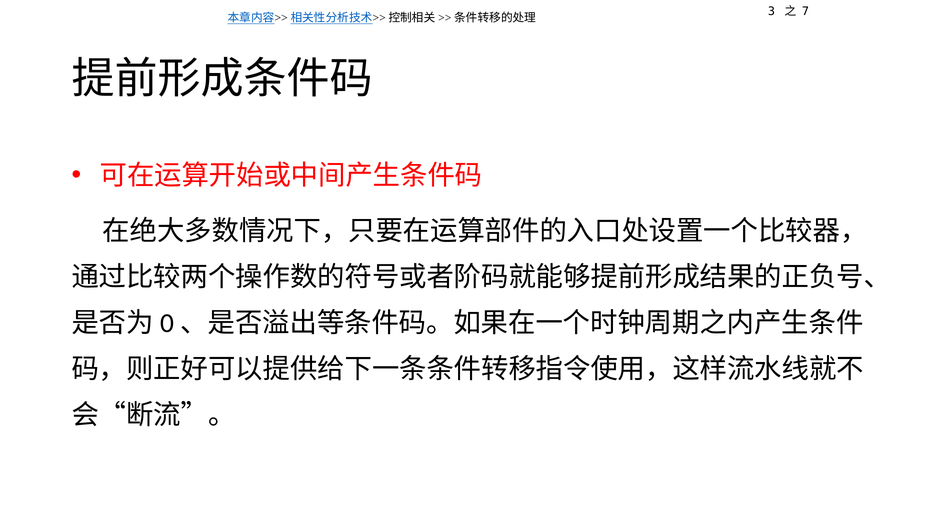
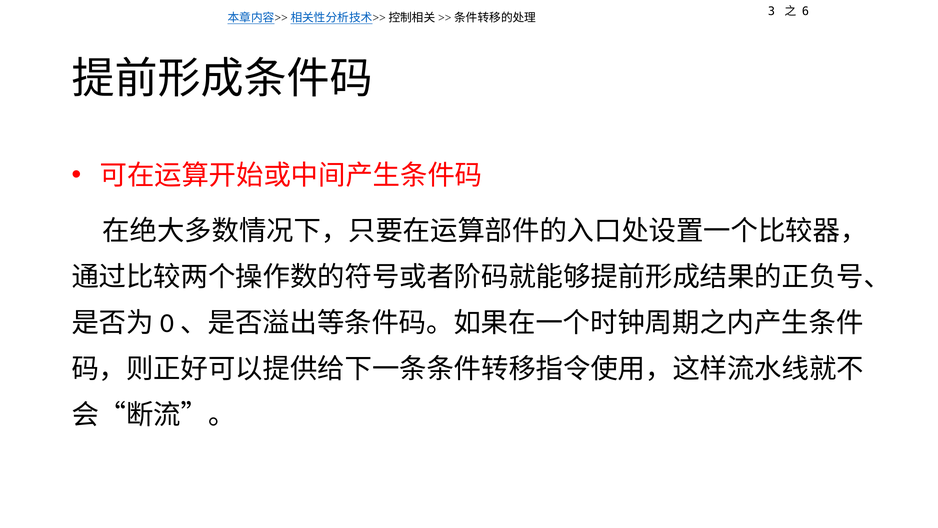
7: 7 -> 6 (805, 11)
